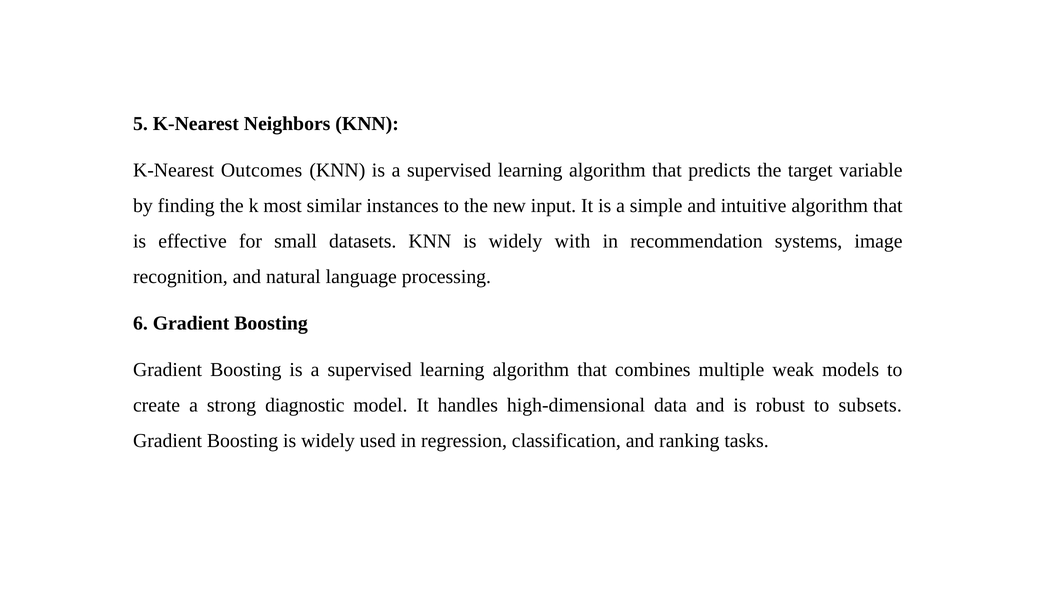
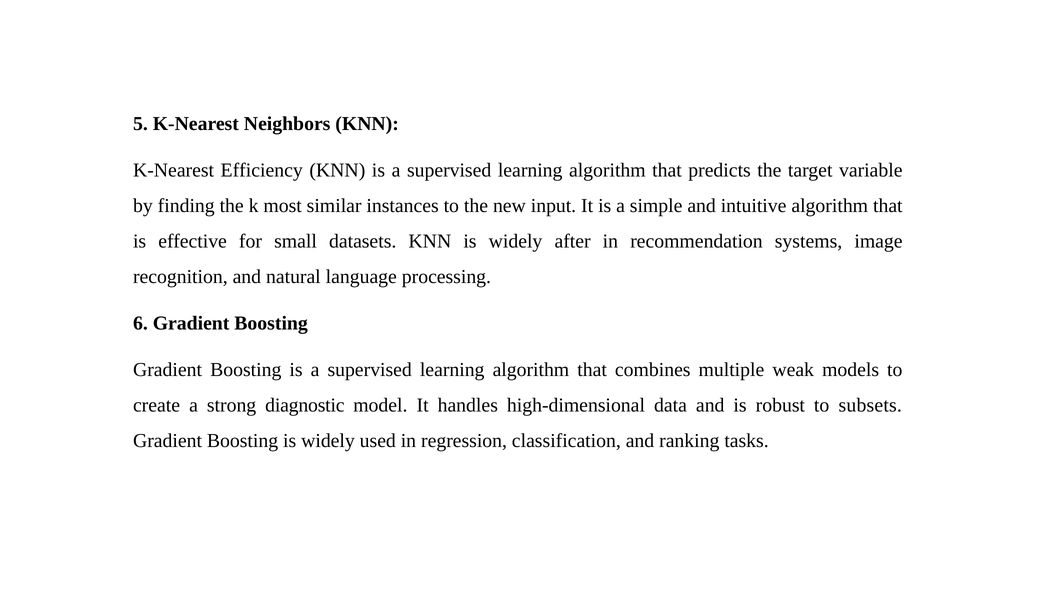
Outcomes: Outcomes -> Efficiency (262, 170)
with: with -> after (573, 241)
